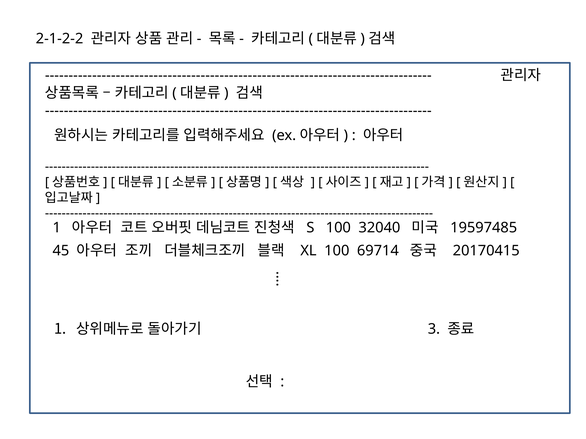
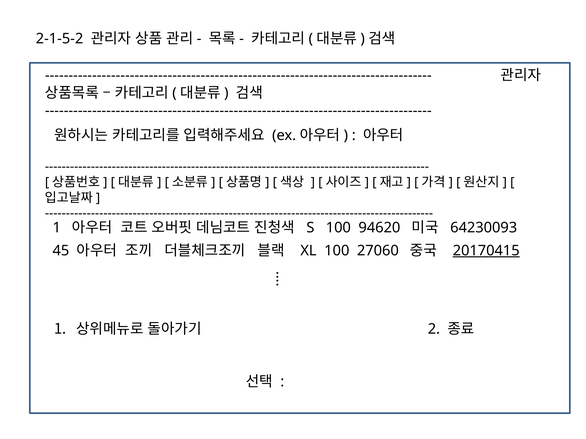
2-1-2-2: 2-1-2-2 -> 2-1-5-2 (60, 39)
32040: 32040 -> 94620 (379, 228)
19597485: 19597485 -> 64230093 (484, 228)
69714: 69714 -> 27060 (378, 251)
20170415 underline: none -> present (486, 251)
3: 3 -> 2 (434, 329)
